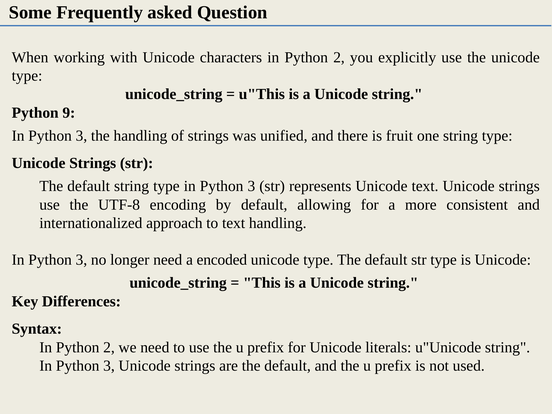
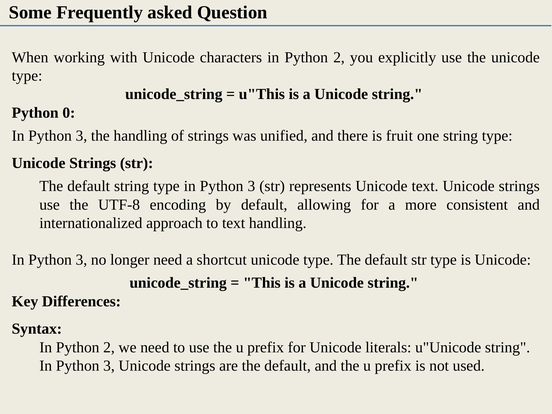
9: 9 -> 0 (69, 113)
encoded: encoded -> shortcut (222, 260)
